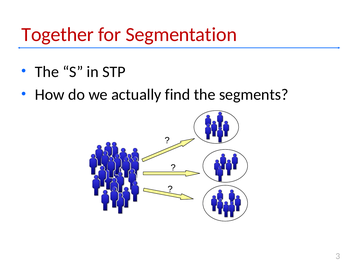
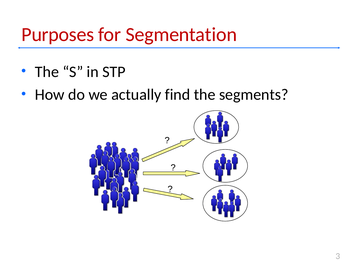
Together: Together -> Purposes (58, 34)
